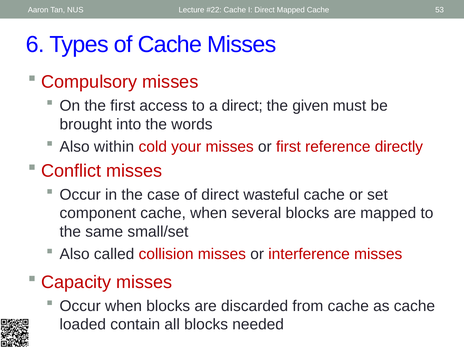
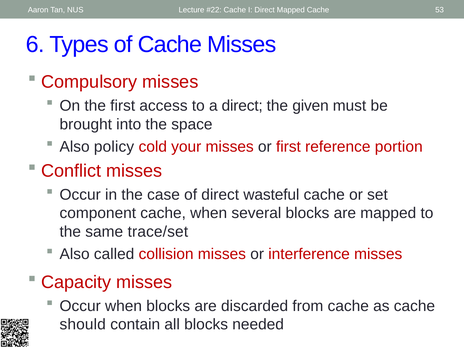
words: words -> space (192, 124)
within: within -> policy (114, 147)
directly: directly -> portion (399, 147)
small/set: small/set -> trace/set (158, 232)
loaded: loaded -> should (83, 325)
